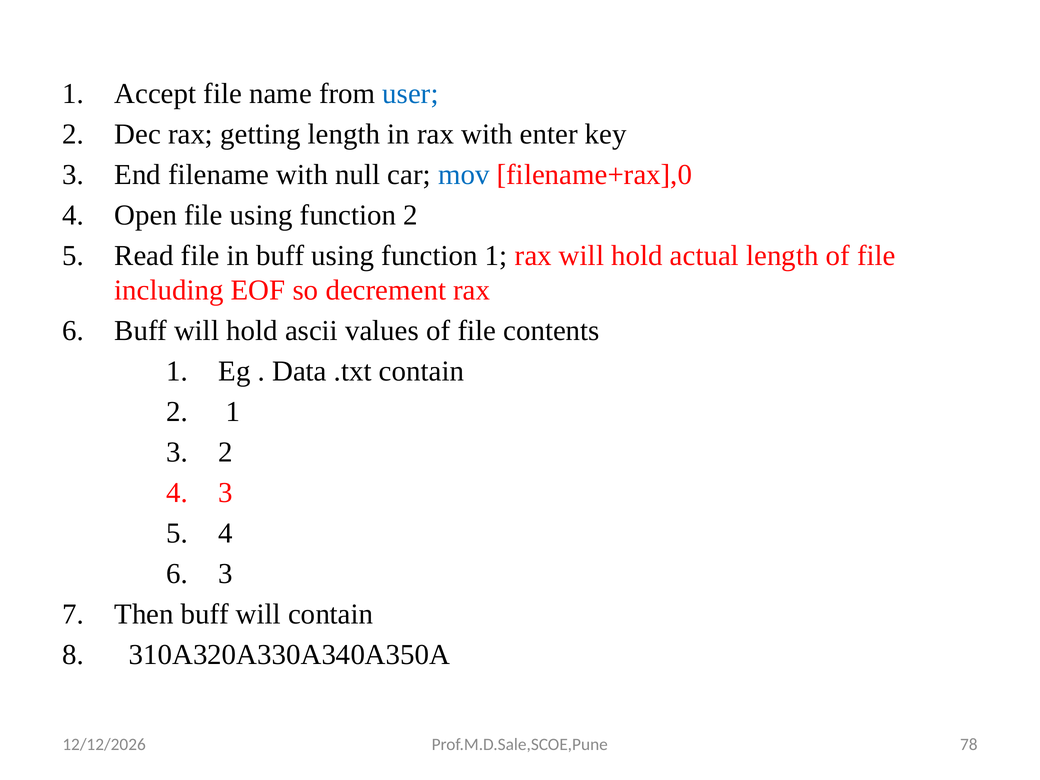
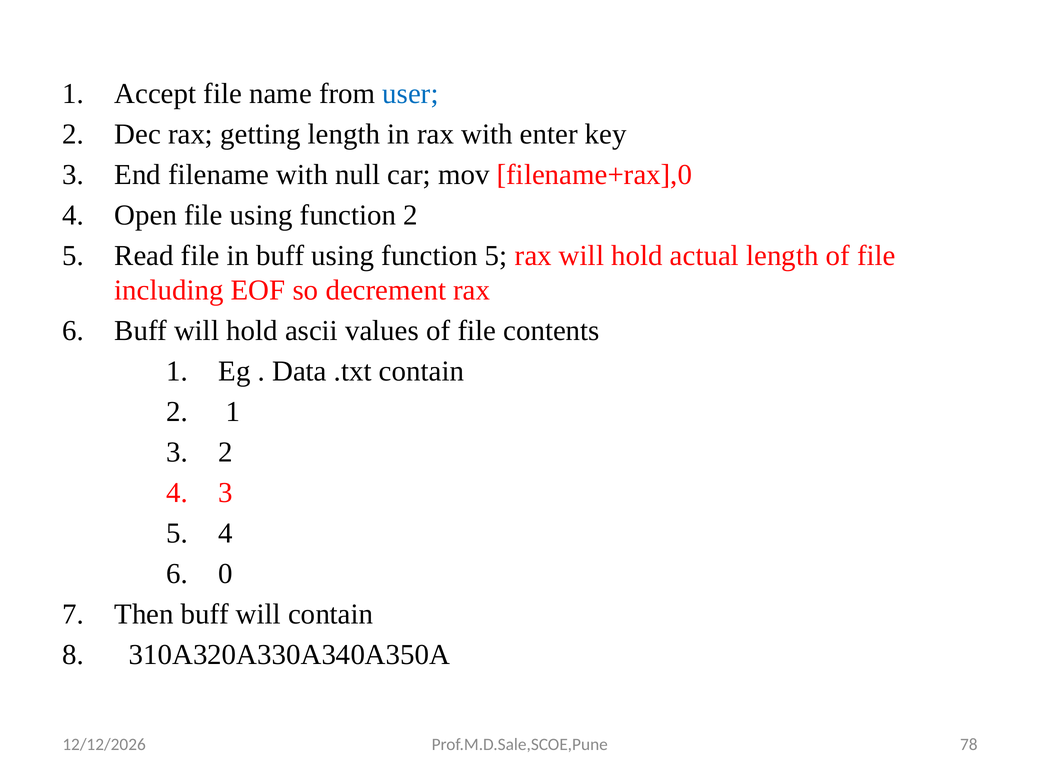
mov colour: blue -> black (464, 175)
function 1: 1 -> 5 (496, 256)
3: 3 -> 0 (226, 574)
